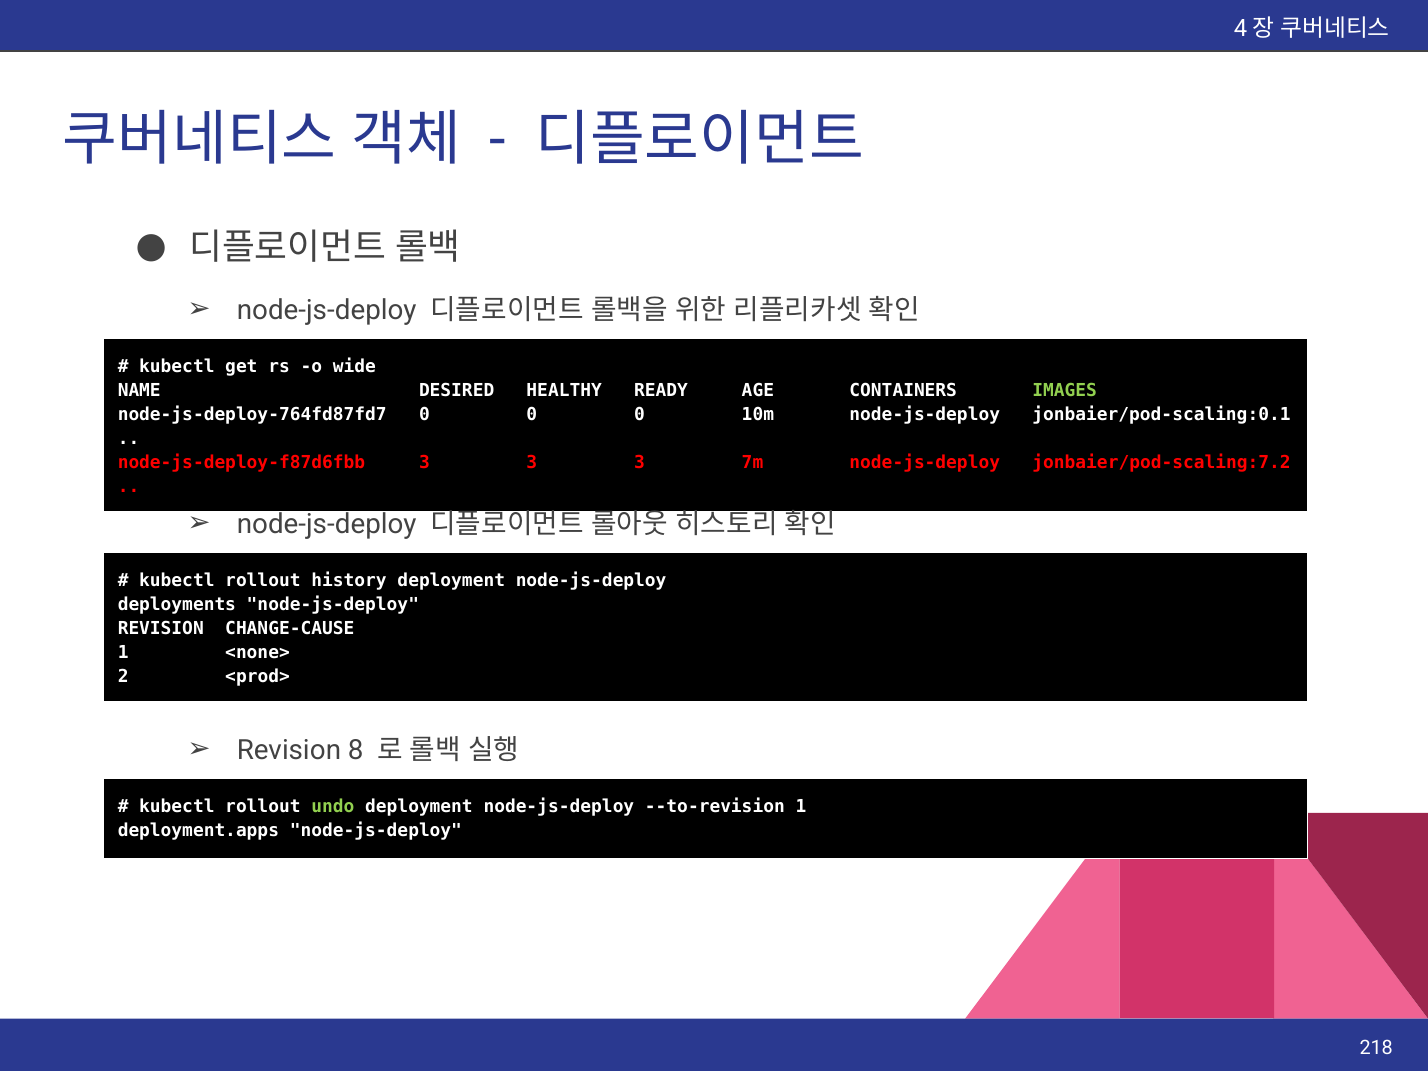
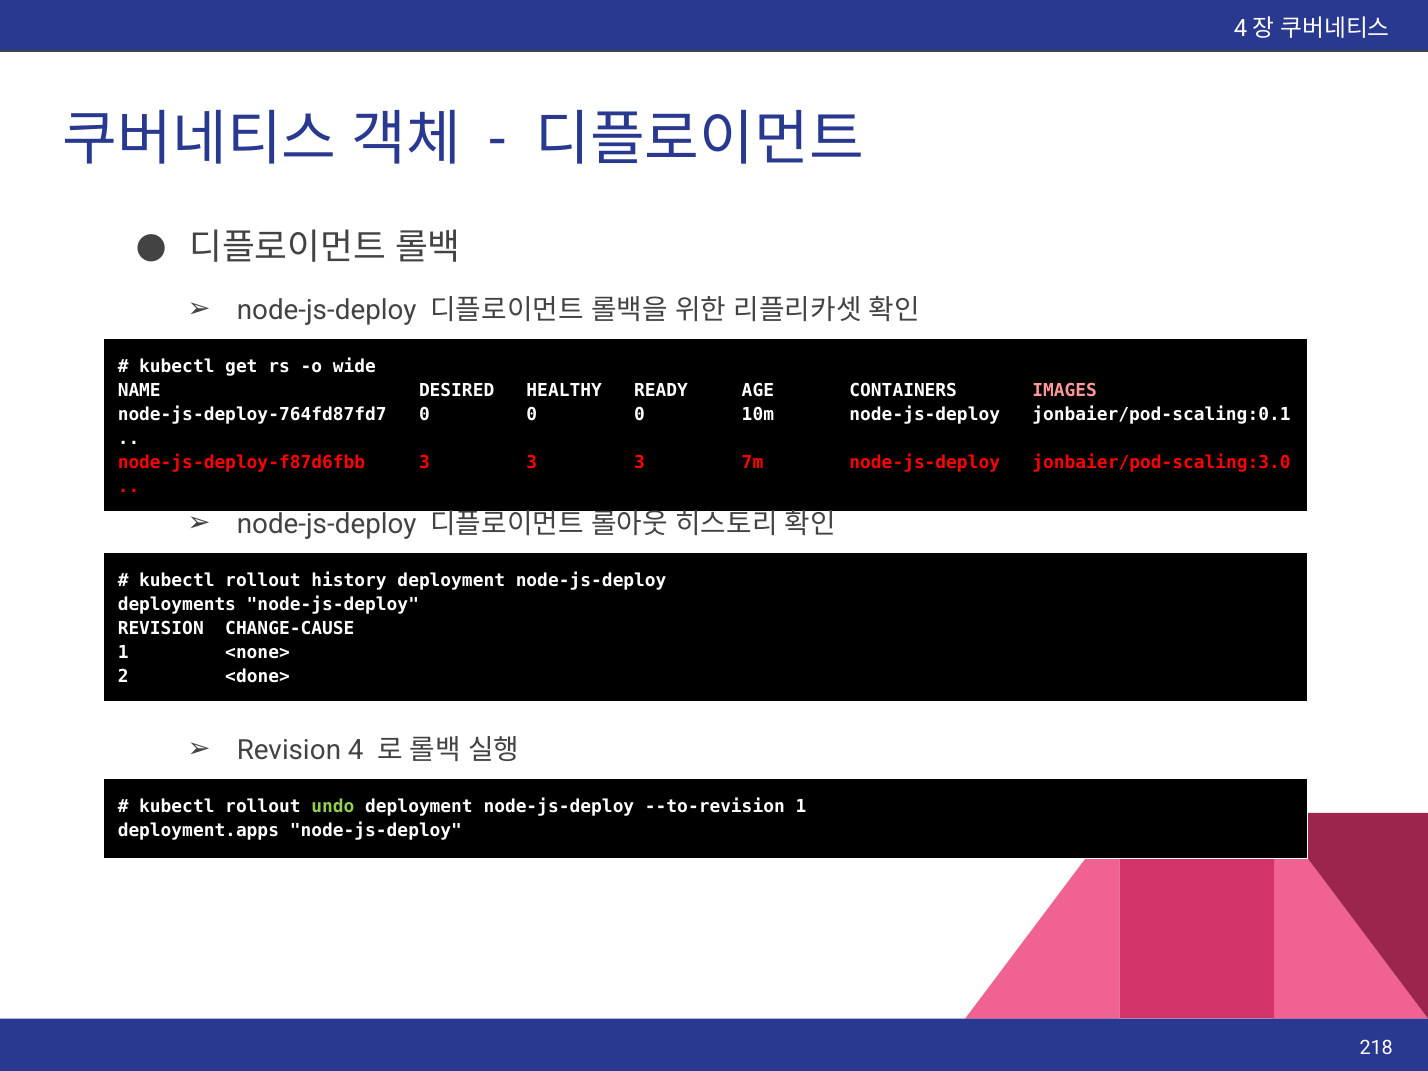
IMAGES colour: light green -> pink (1065, 390)
jonbaier/pod-scaling:7.2: jonbaier/pod-scaling:7.2 -> jonbaier/pod-scaling:3.0 (1162, 463)
<prod>: <prod> -> <done> (258, 677)
Revision 8: 8 -> 4 (356, 750)
